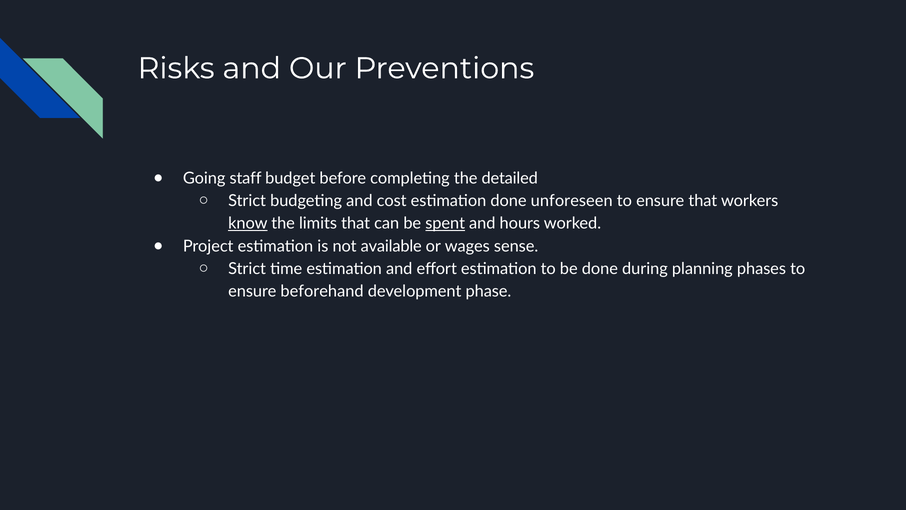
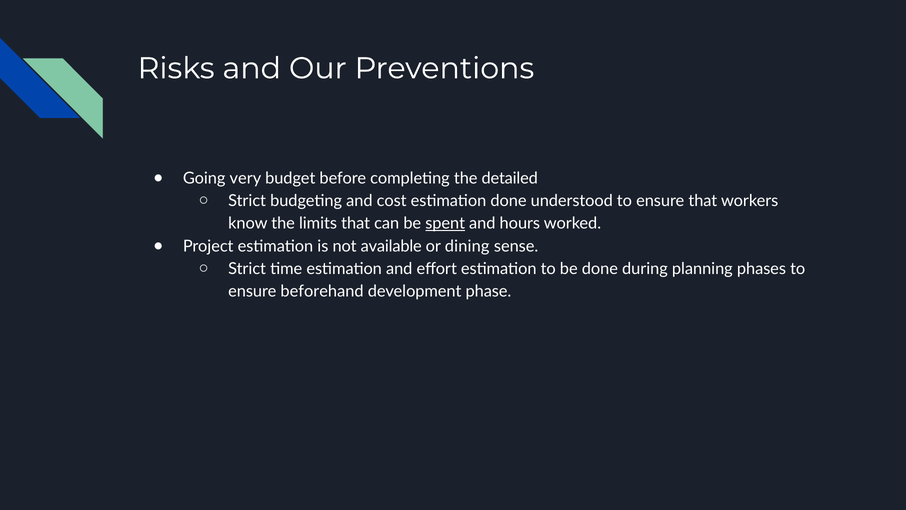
staff: staff -> very (245, 178)
unforeseen: unforeseen -> understood (572, 201)
know underline: present -> none (248, 223)
wages: wages -> dining (467, 246)
